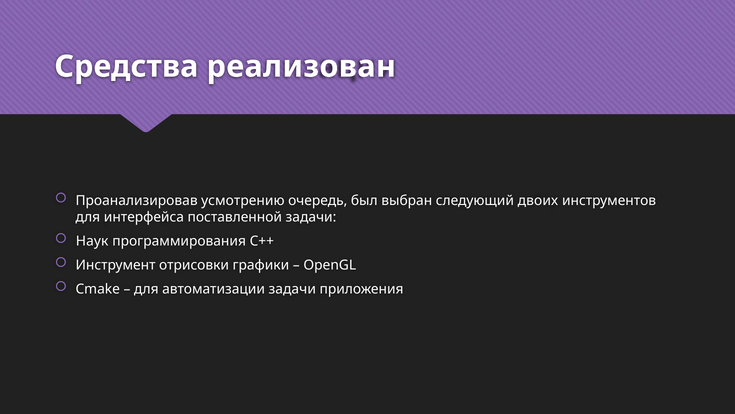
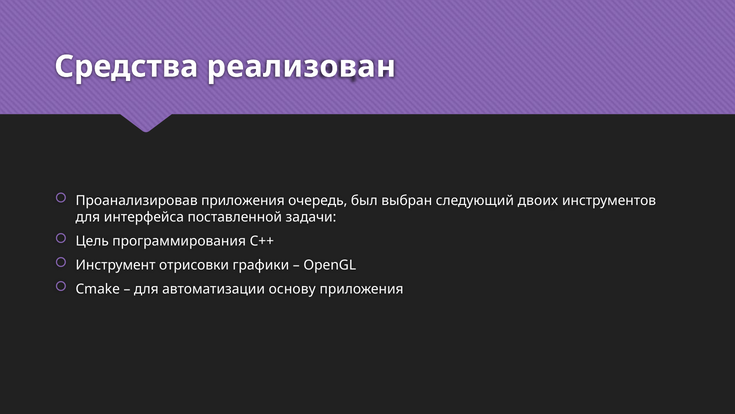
Проанализировав усмотрению: усмотрению -> приложения (243, 200)
Наук: Наук -> Цель (92, 241)
автоматизации задачи: задачи -> основу (292, 289)
